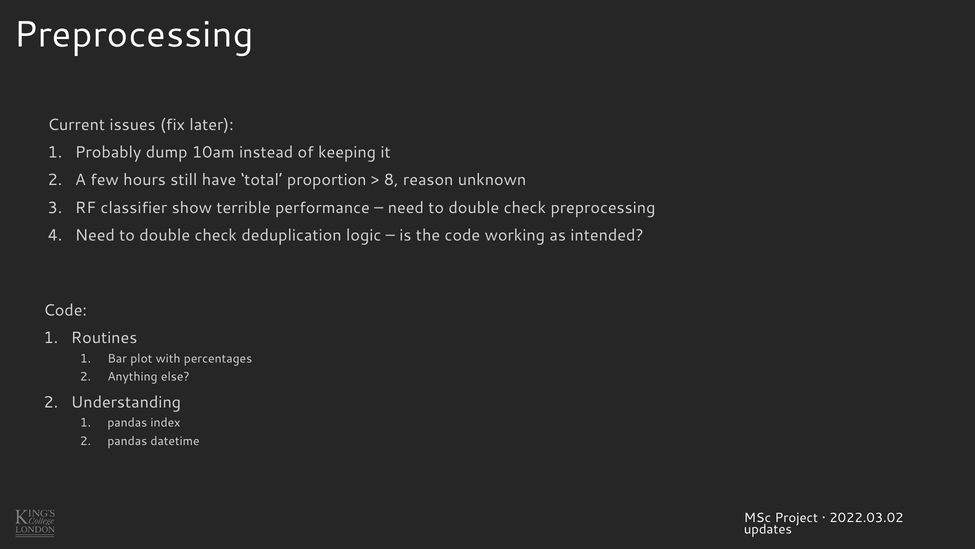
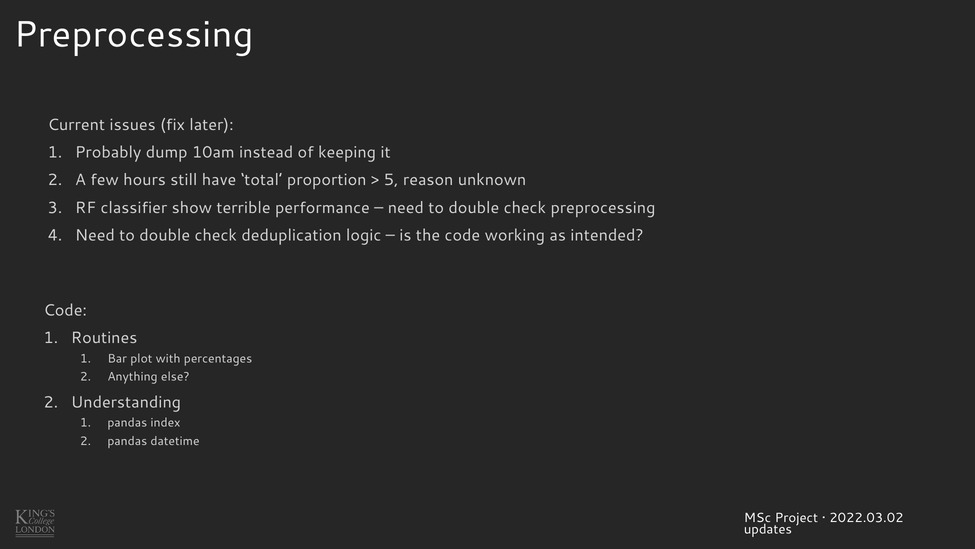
8: 8 -> 5 (391, 180)
